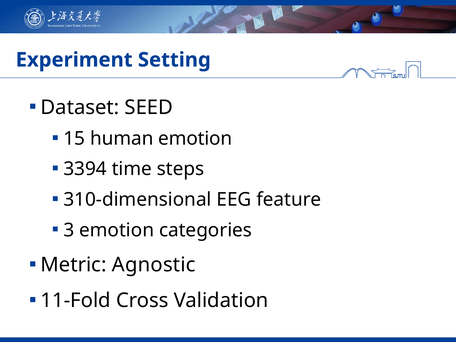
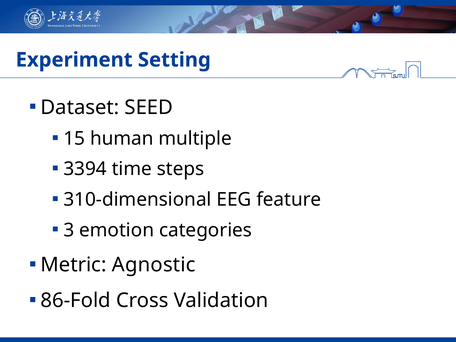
human emotion: emotion -> multiple (195, 139)
11-Fold: 11-Fold -> 86-Fold (76, 301)
